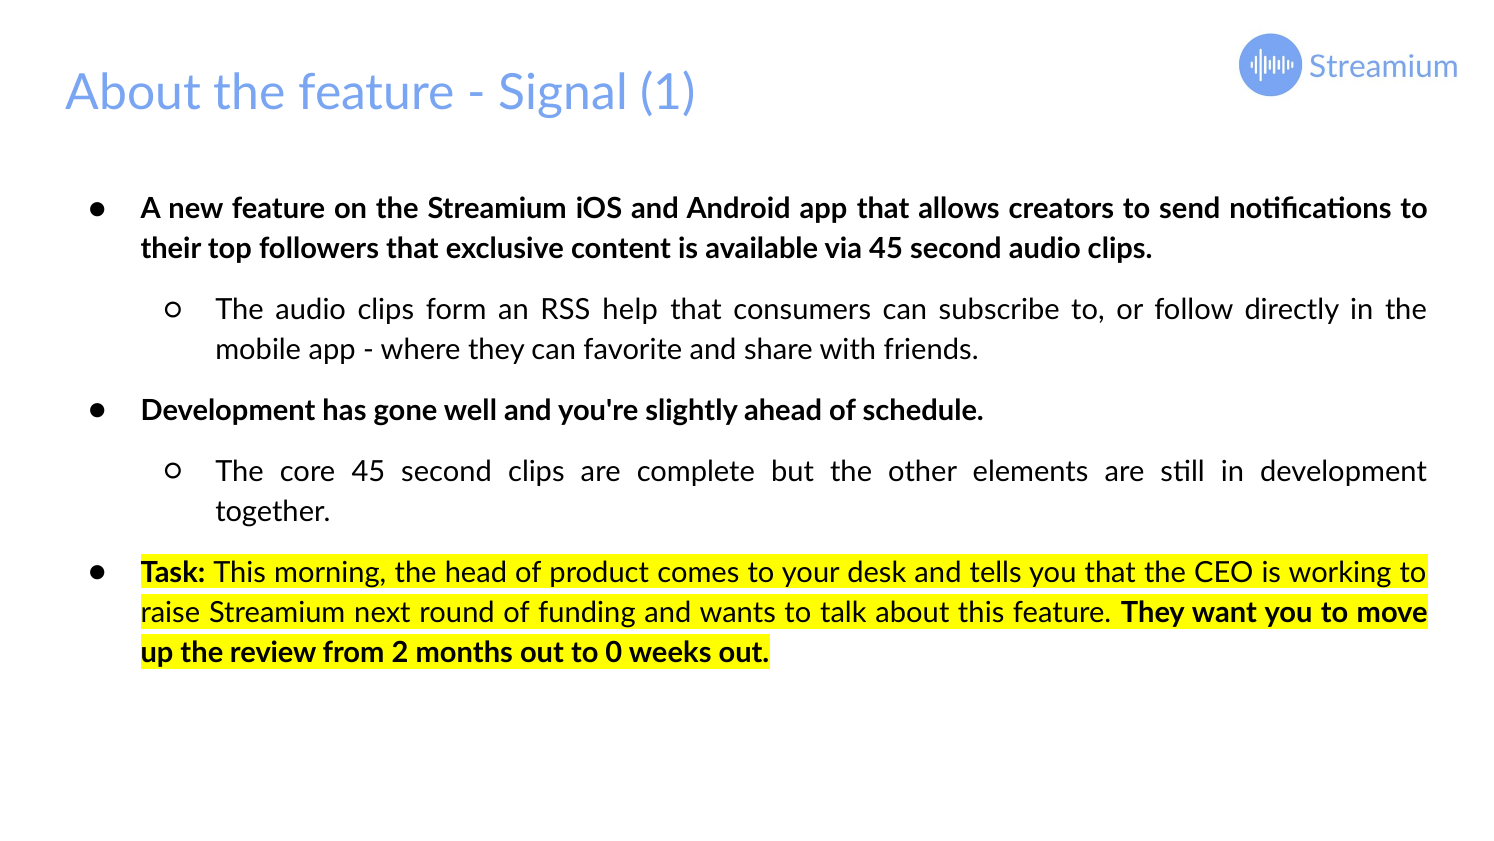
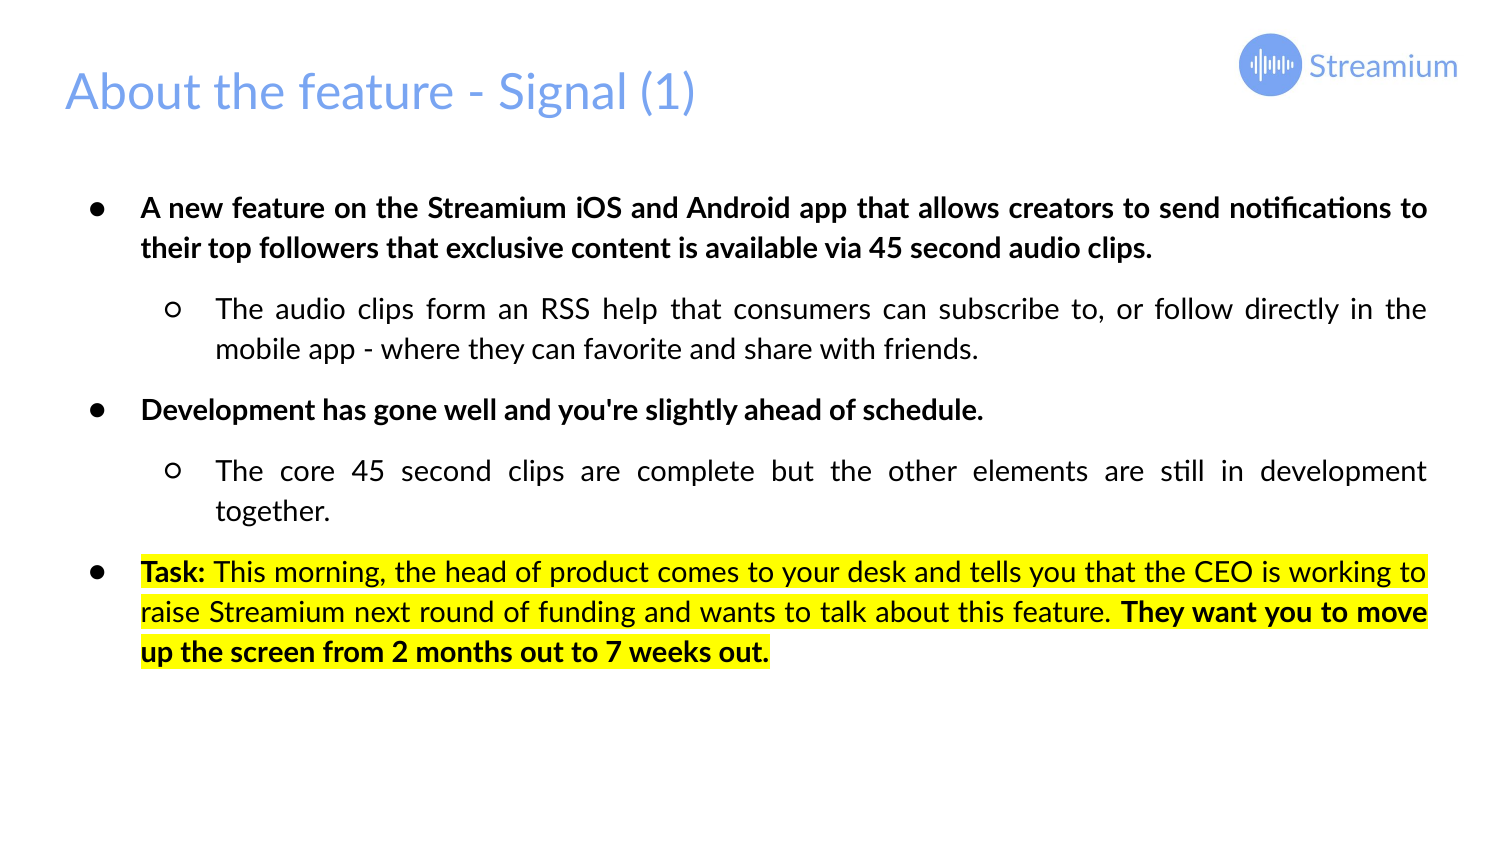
review: review -> screen (273, 652)
0: 0 -> 7 (614, 652)
